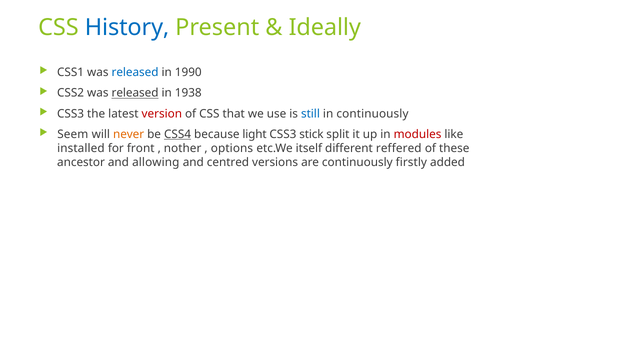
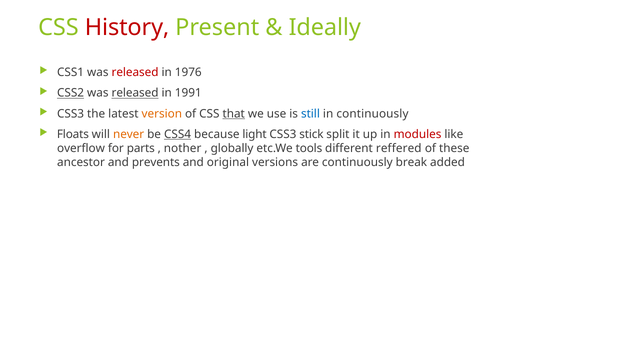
History colour: blue -> red (127, 28)
released colour: blue -> red (135, 73)
1990: 1990 -> 1976 (188, 73)
CSS2 underline: none -> present (71, 93)
1938: 1938 -> 1991 (188, 93)
version colour: red -> orange (162, 114)
that underline: none -> present (234, 114)
Seem: Seem -> Floats (73, 134)
installed: installed -> overflow (81, 148)
front: front -> parts (141, 148)
options: options -> globally (232, 148)
itself: itself -> tools (309, 148)
allowing: allowing -> prevents (156, 163)
centred: centred -> original (228, 163)
firstly: firstly -> break (411, 163)
